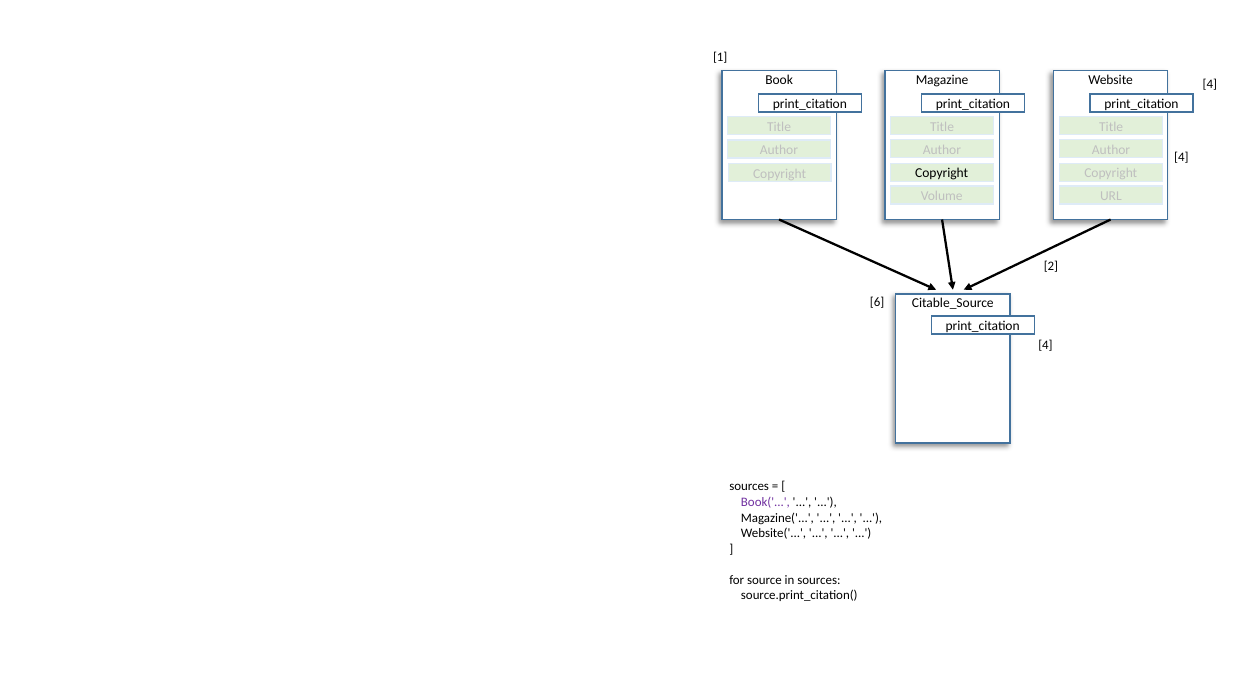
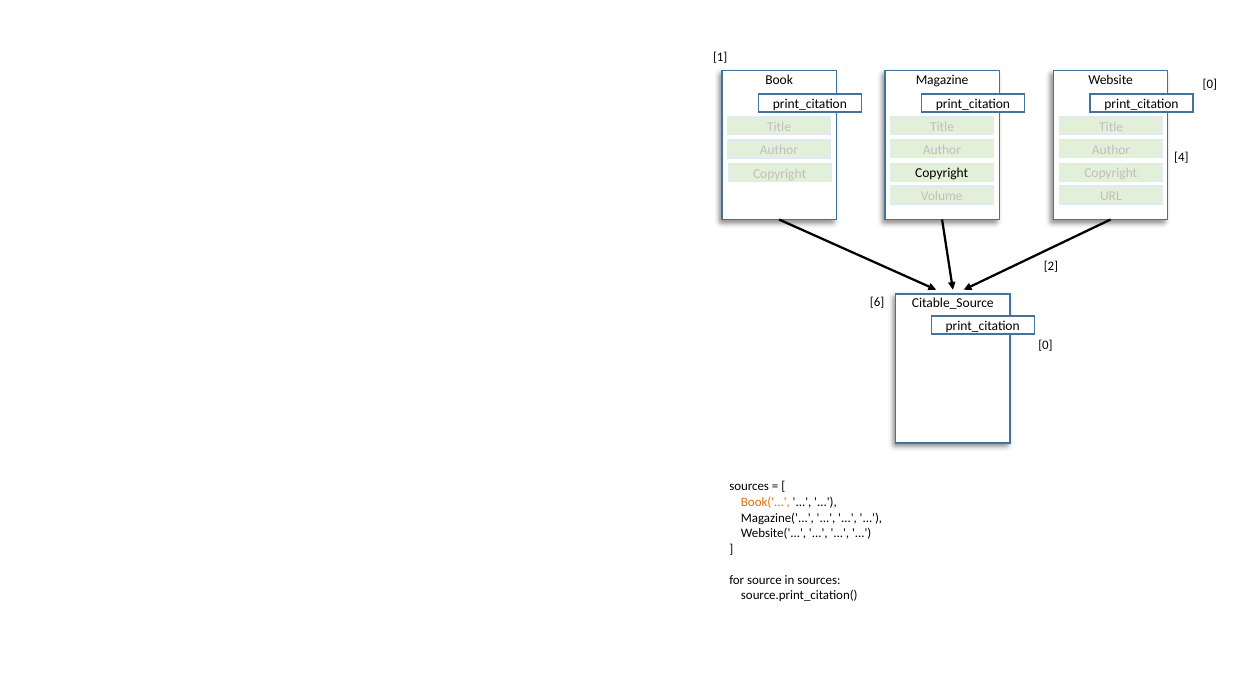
4: 4 -> 0 (1210, 85)
4: 4 -> 0 (1045, 345)
Book( colour: purple -> orange (765, 502)
